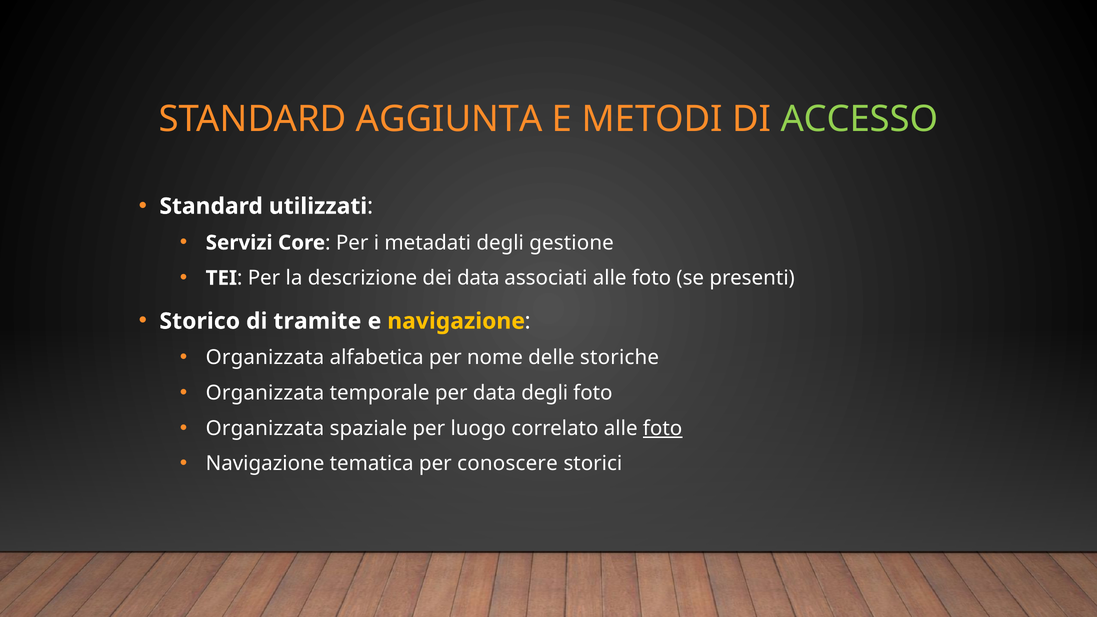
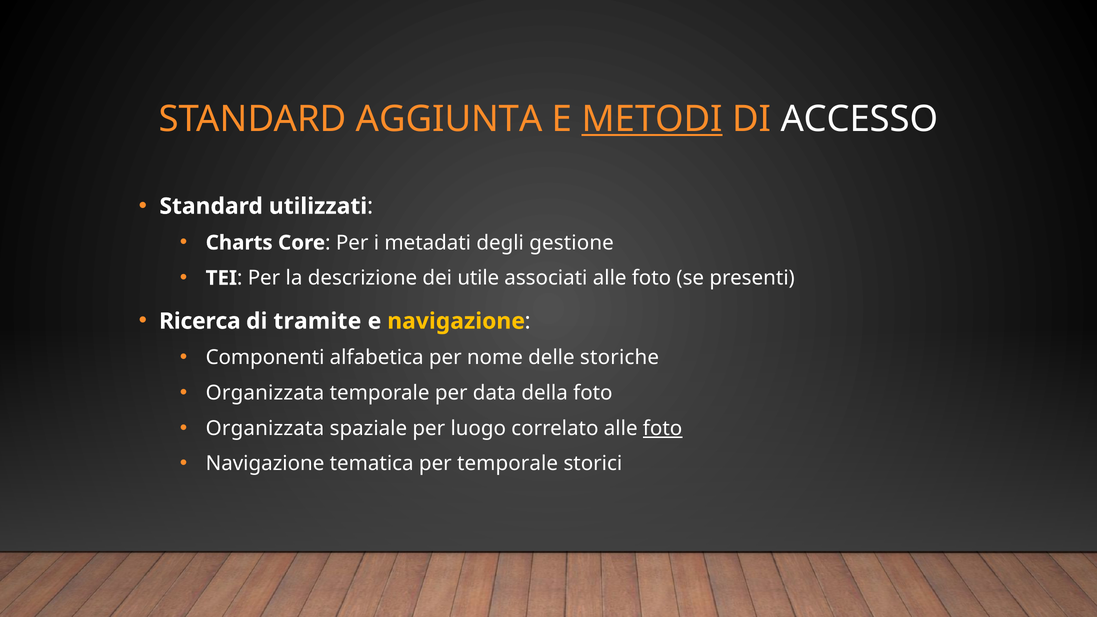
METODI underline: none -> present (652, 119)
ACCESSO colour: light green -> white (859, 119)
Servizi: Servizi -> Charts (239, 243)
dei data: data -> utile (478, 278)
Storico: Storico -> Ricerca (200, 321)
Organizzata: Organizzata -> Componenti (265, 358)
data degli: degli -> della (545, 393)
per conoscere: conoscere -> temporale (508, 464)
